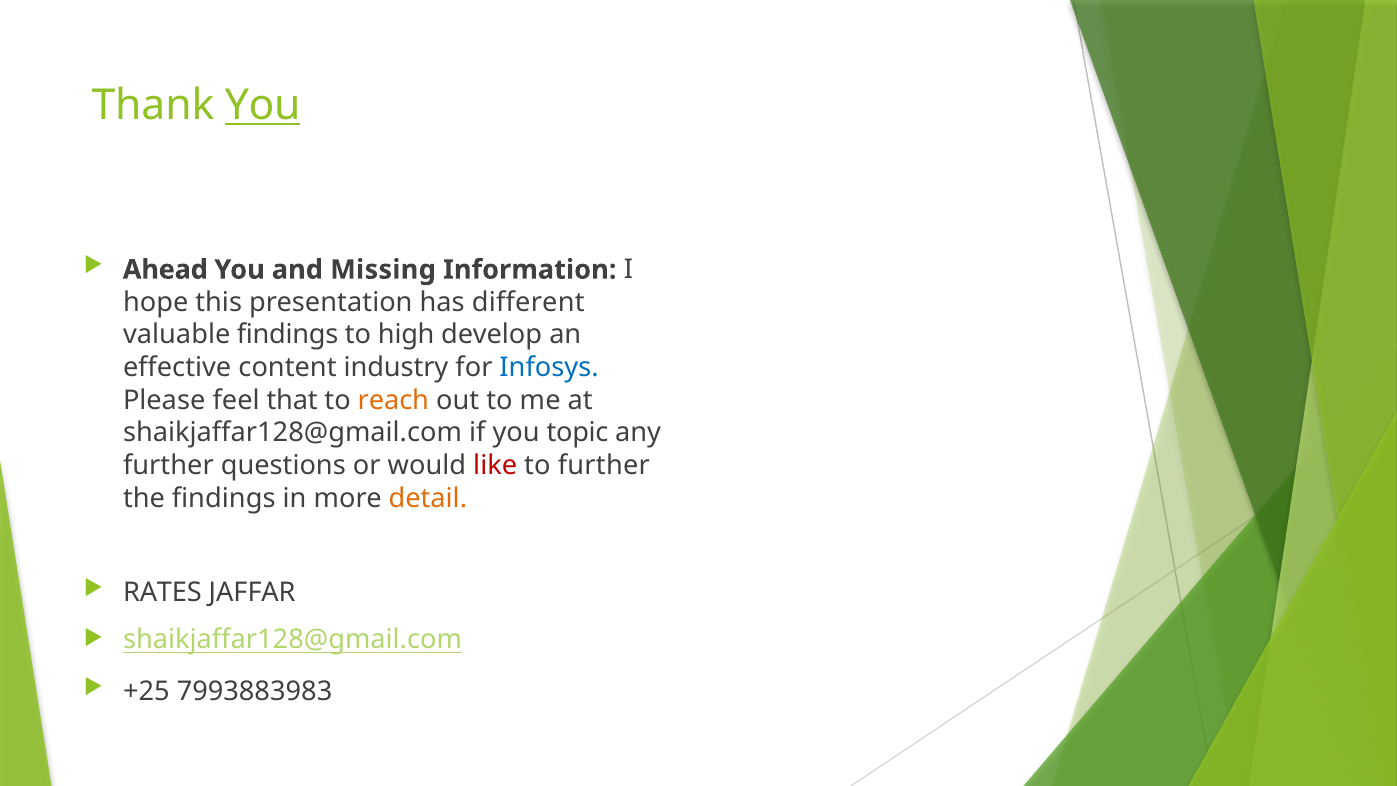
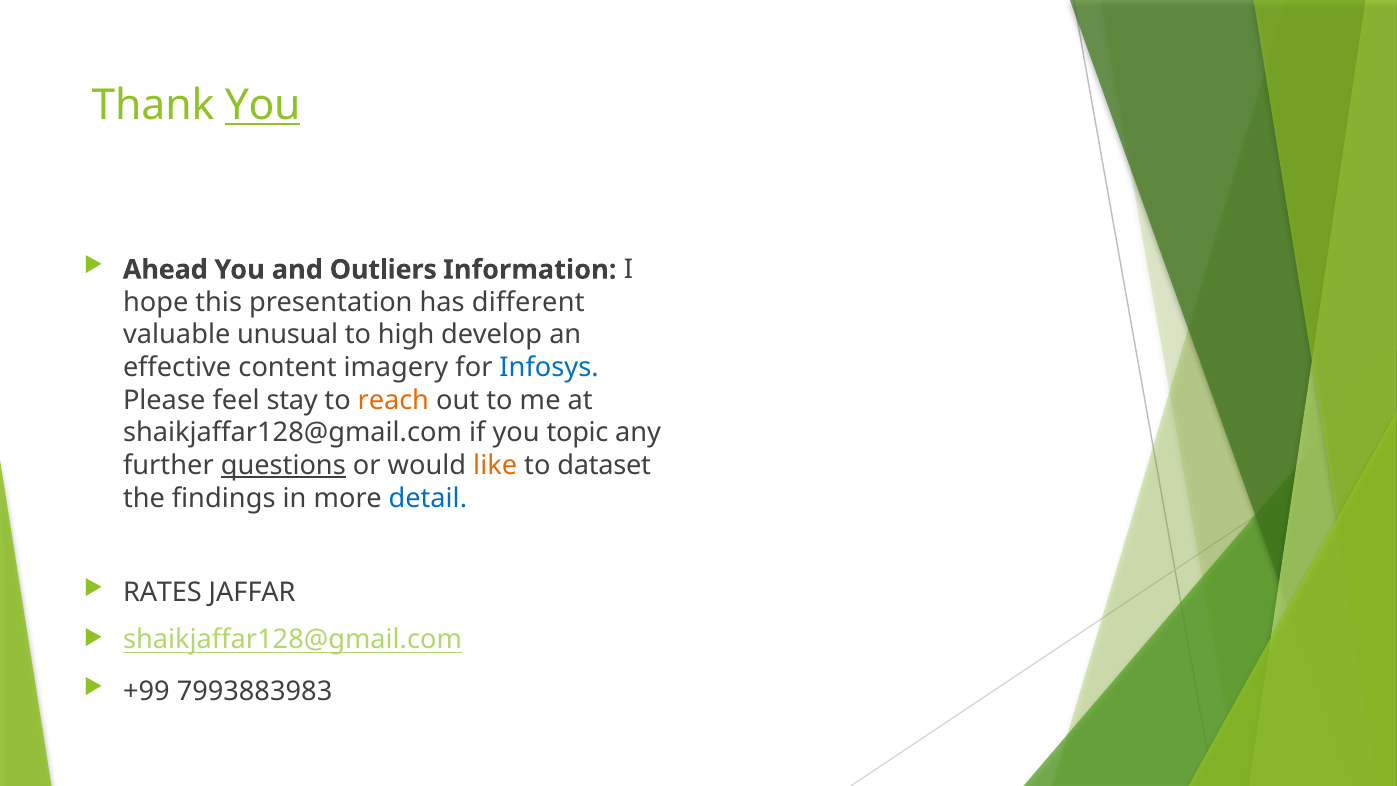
Missing: Missing -> Outliers (383, 270)
valuable findings: findings -> unusual (288, 335)
industry: industry -> imagery (396, 368)
that: that -> stay (292, 400)
questions underline: none -> present (283, 465)
like colour: red -> orange (495, 465)
to further: further -> dataset (604, 465)
detail colour: orange -> blue (428, 498)
+25: +25 -> +99 (146, 691)
